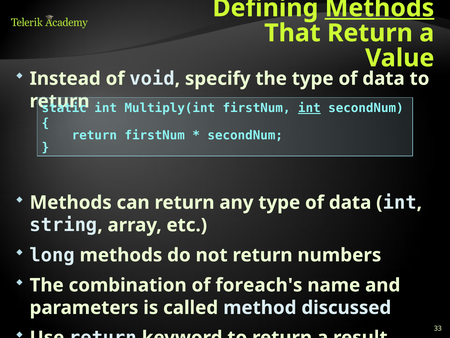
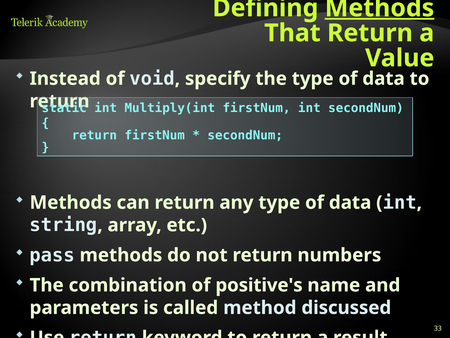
int underline: present -> none (309, 108)
long: long -> pass (52, 255)
foreach's: foreach's -> positive's (259, 285)
